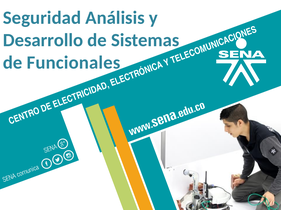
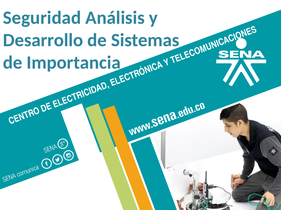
Funcionales: Funcionales -> Importancia (74, 63)
